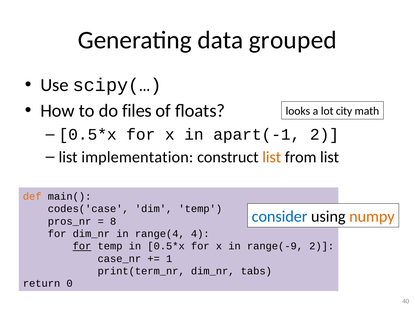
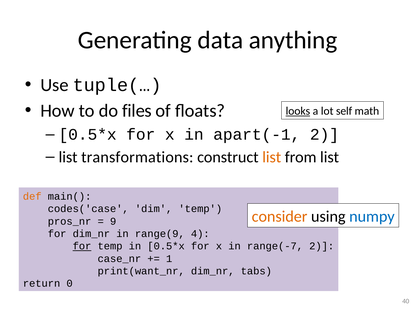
grouped: grouped -> anything (293, 40)
scipy(…: scipy(… -> tuple(… (117, 85)
looks underline: none -> present (298, 111)
city: city -> self (344, 111)
implementation: implementation -> transformations (137, 157)
consider colour: blue -> orange (280, 217)
numpy colour: orange -> blue (372, 217)
8: 8 -> 9 (113, 221)
range(4: range(4 -> range(9 (160, 234)
range(-9: range(-9 -> range(-7 (275, 246)
print(term_nr: print(term_nr -> print(want_nr (141, 271)
